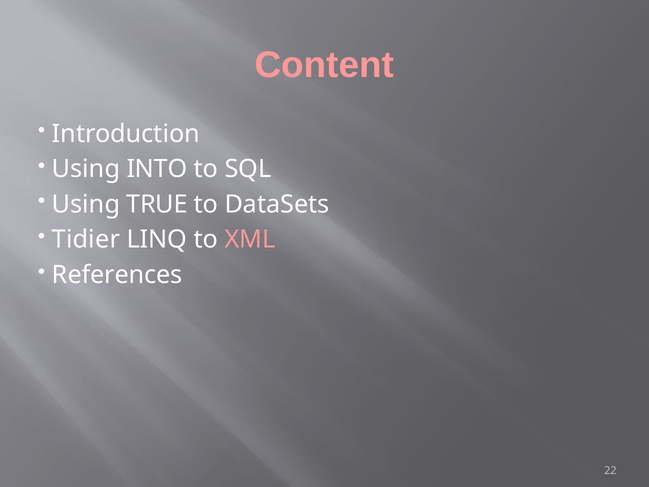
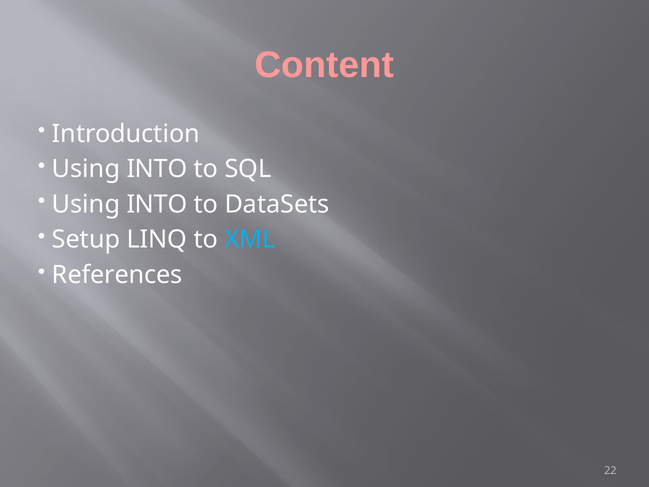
TRUE: TRUE -> INTO (157, 204)
Tidier: Tidier -> Setup (86, 239)
XML colour: pink -> light blue (250, 239)
